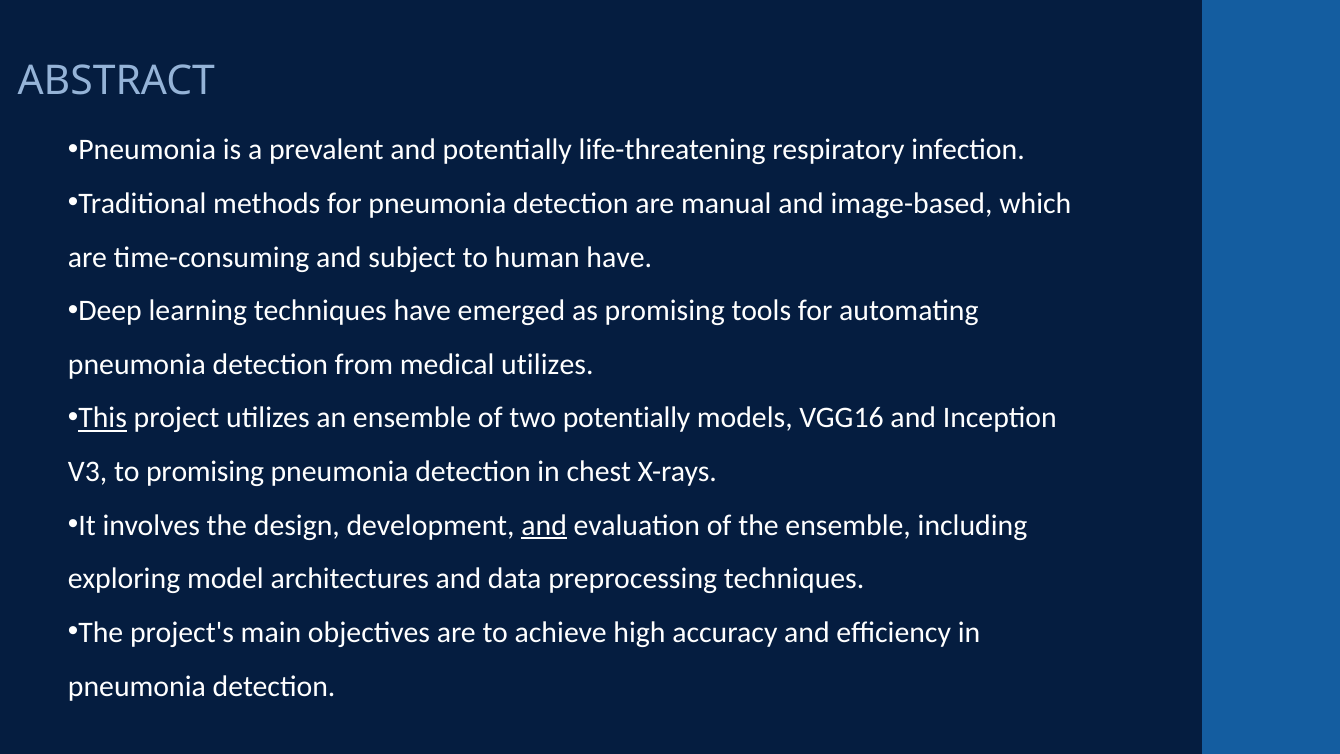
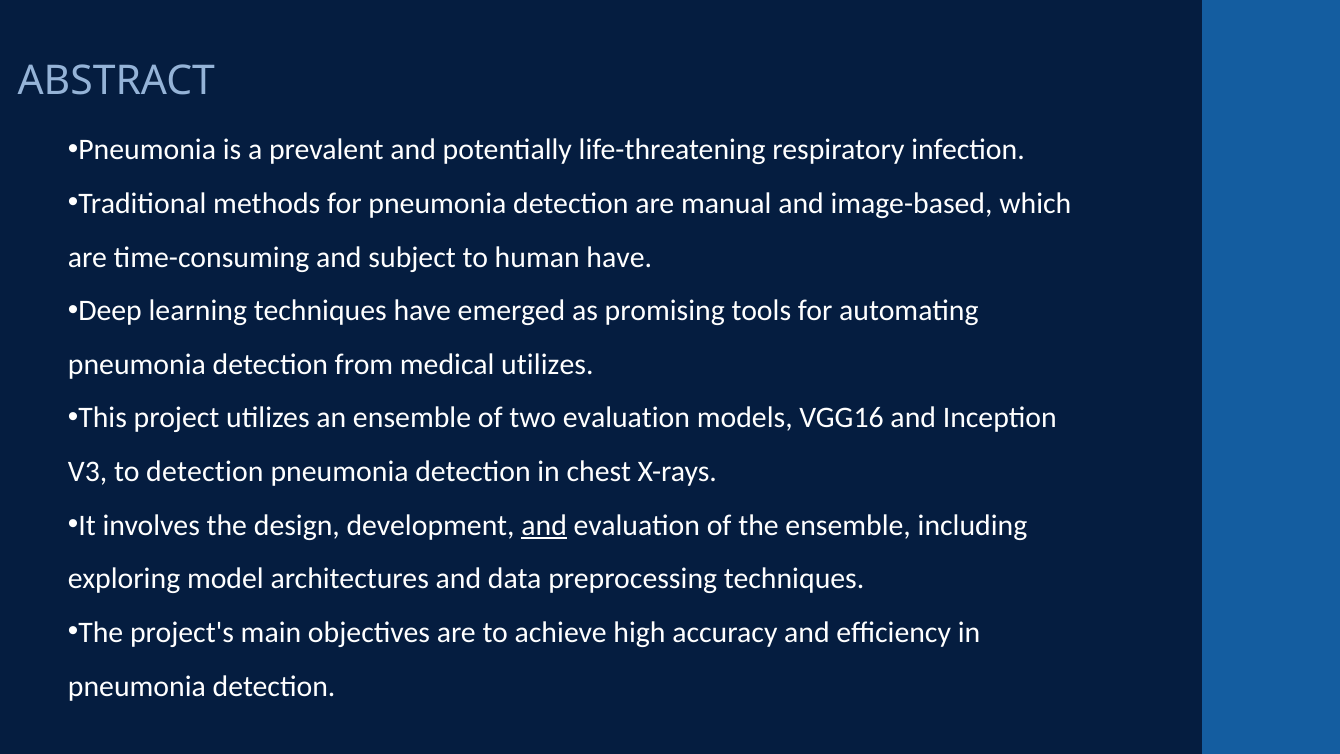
This underline: present -> none (103, 418)
two potentially: potentially -> evaluation (626, 418)
to promising: promising -> detection (205, 472)
